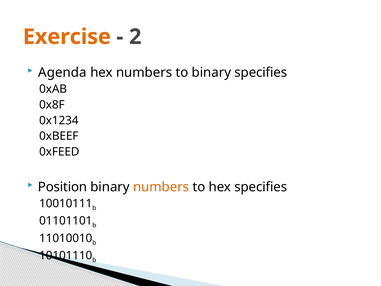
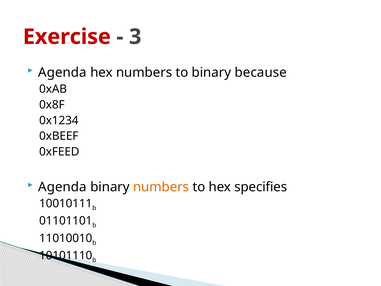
Exercise colour: orange -> red (67, 37)
2: 2 -> 3 (135, 37)
binary specifies: specifies -> because (261, 72)
Position: Position -> Agenda (62, 187)
